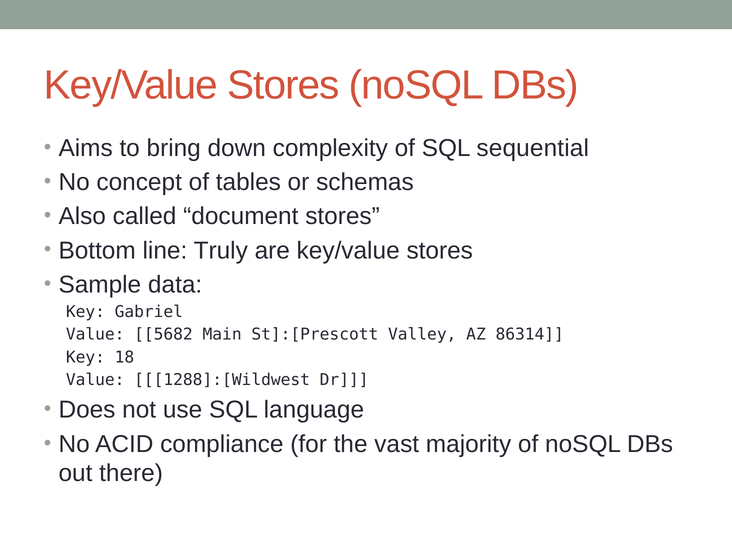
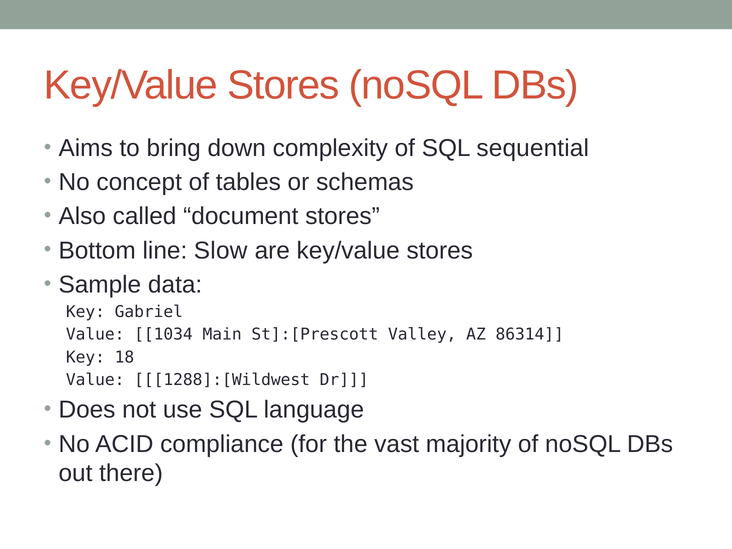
Truly: Truly -> Slow (221, 251)
5682: 5682 -> 1034 (163, 335)
